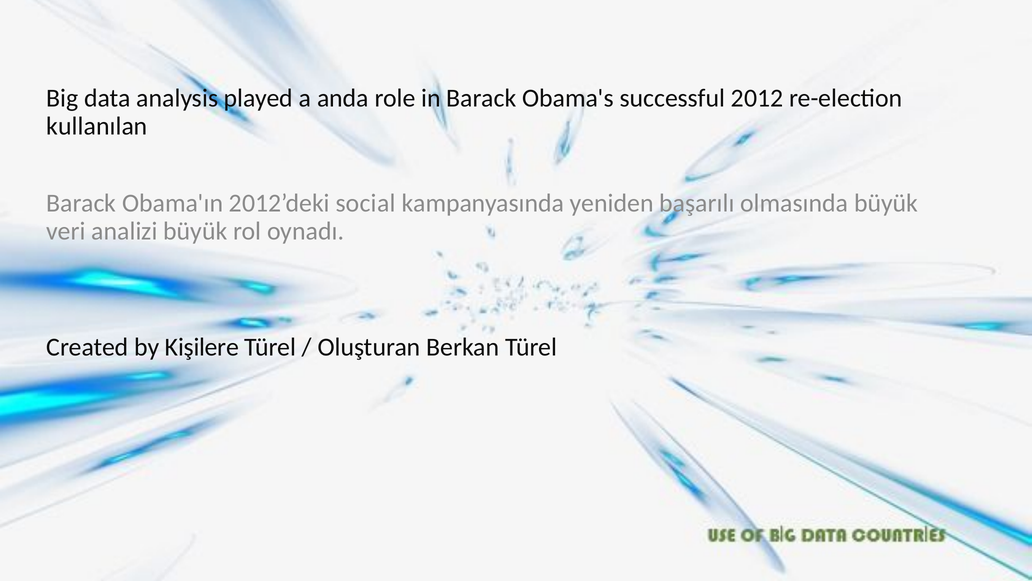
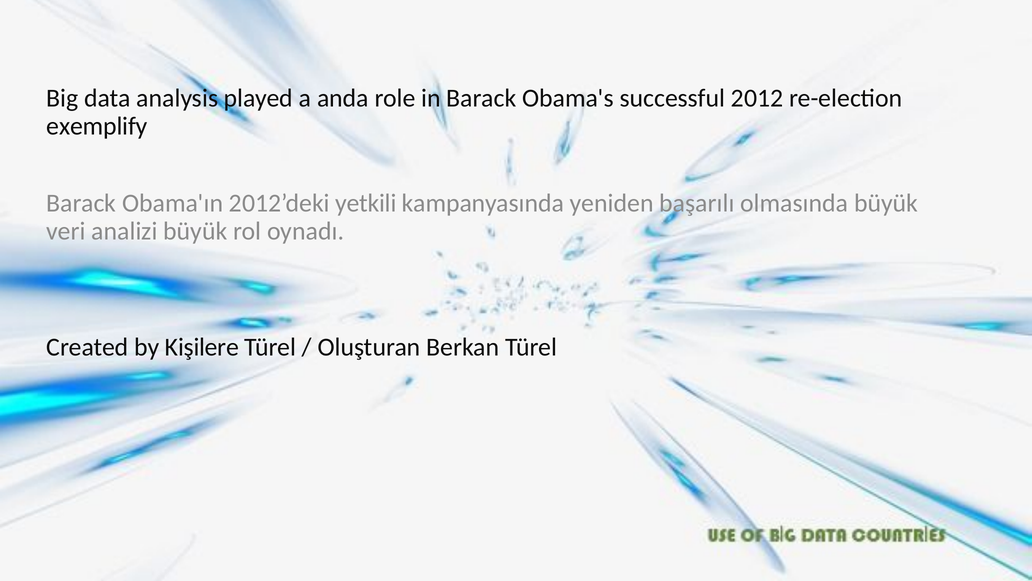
kullanılan: kullanılan -> exemplify (97, 126)
social: social -> yetkili (366, 203)
